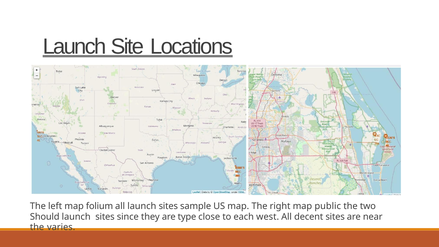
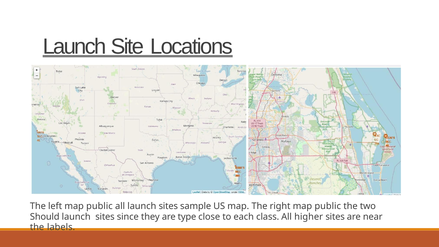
left map folium: folium -> public (99, 206)
west: west -> class (268, 217)
decent: decent -> higher (309, 217)
varies: varies -> labels (61, 227)
